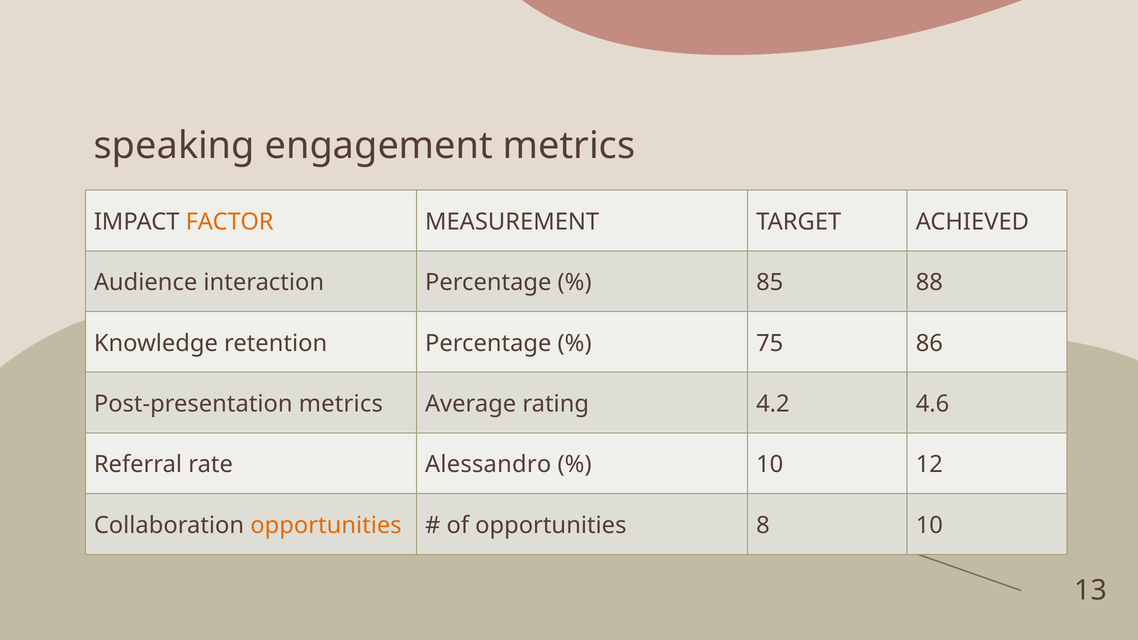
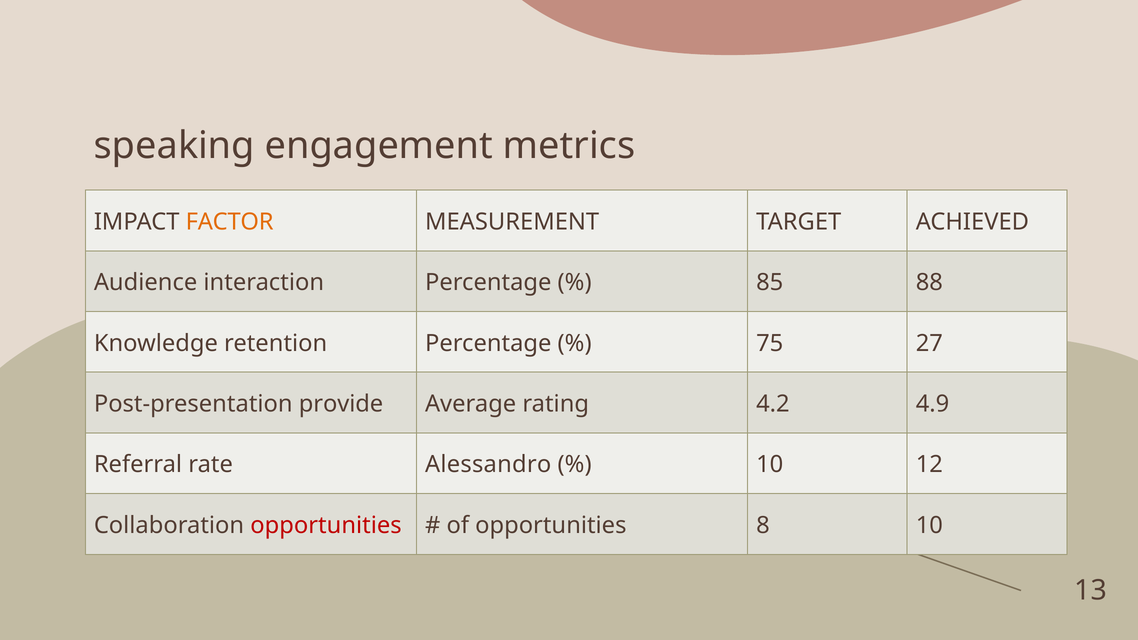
86: 86 -> 27 (929, 343)
Post-presentation metrics: metrics -> provide (341, 404)
4.6: 4.6 -> 4.9 (933, 404)
opportunities colour: orange -> red (326, 525)
